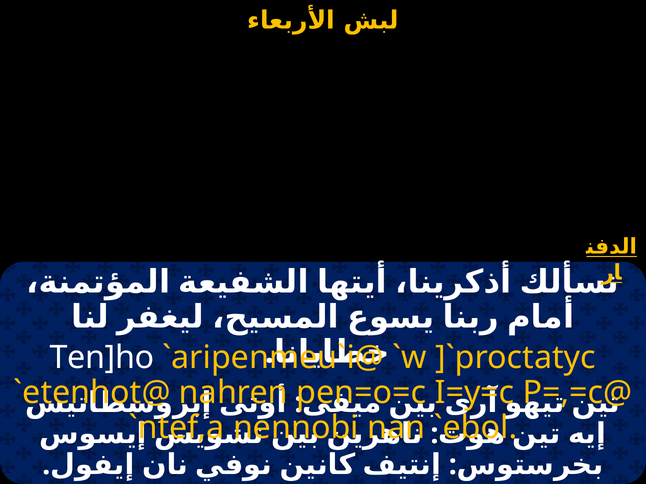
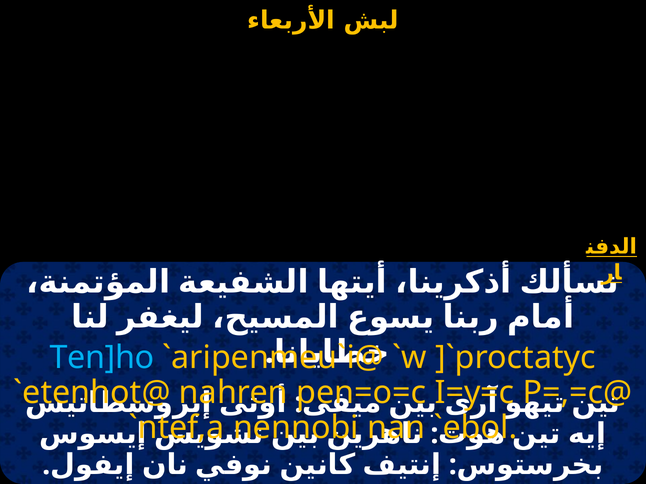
Ten]ho colour: white -> light blue (102, 358)
